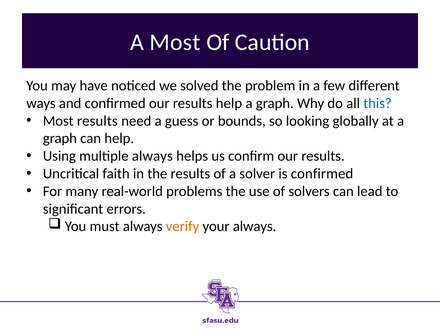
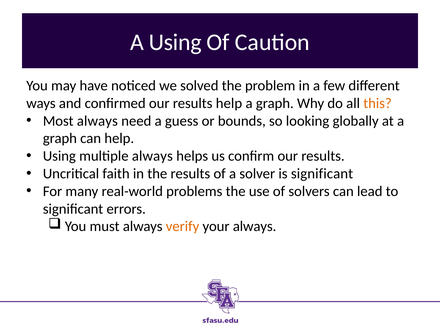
A Most: Most -> Using (175, 42)
this colour: blue -> orange (378, 103)
Most results: results -> always (97, 121)
is confirmed: confirmed -> significant (322, 174)
